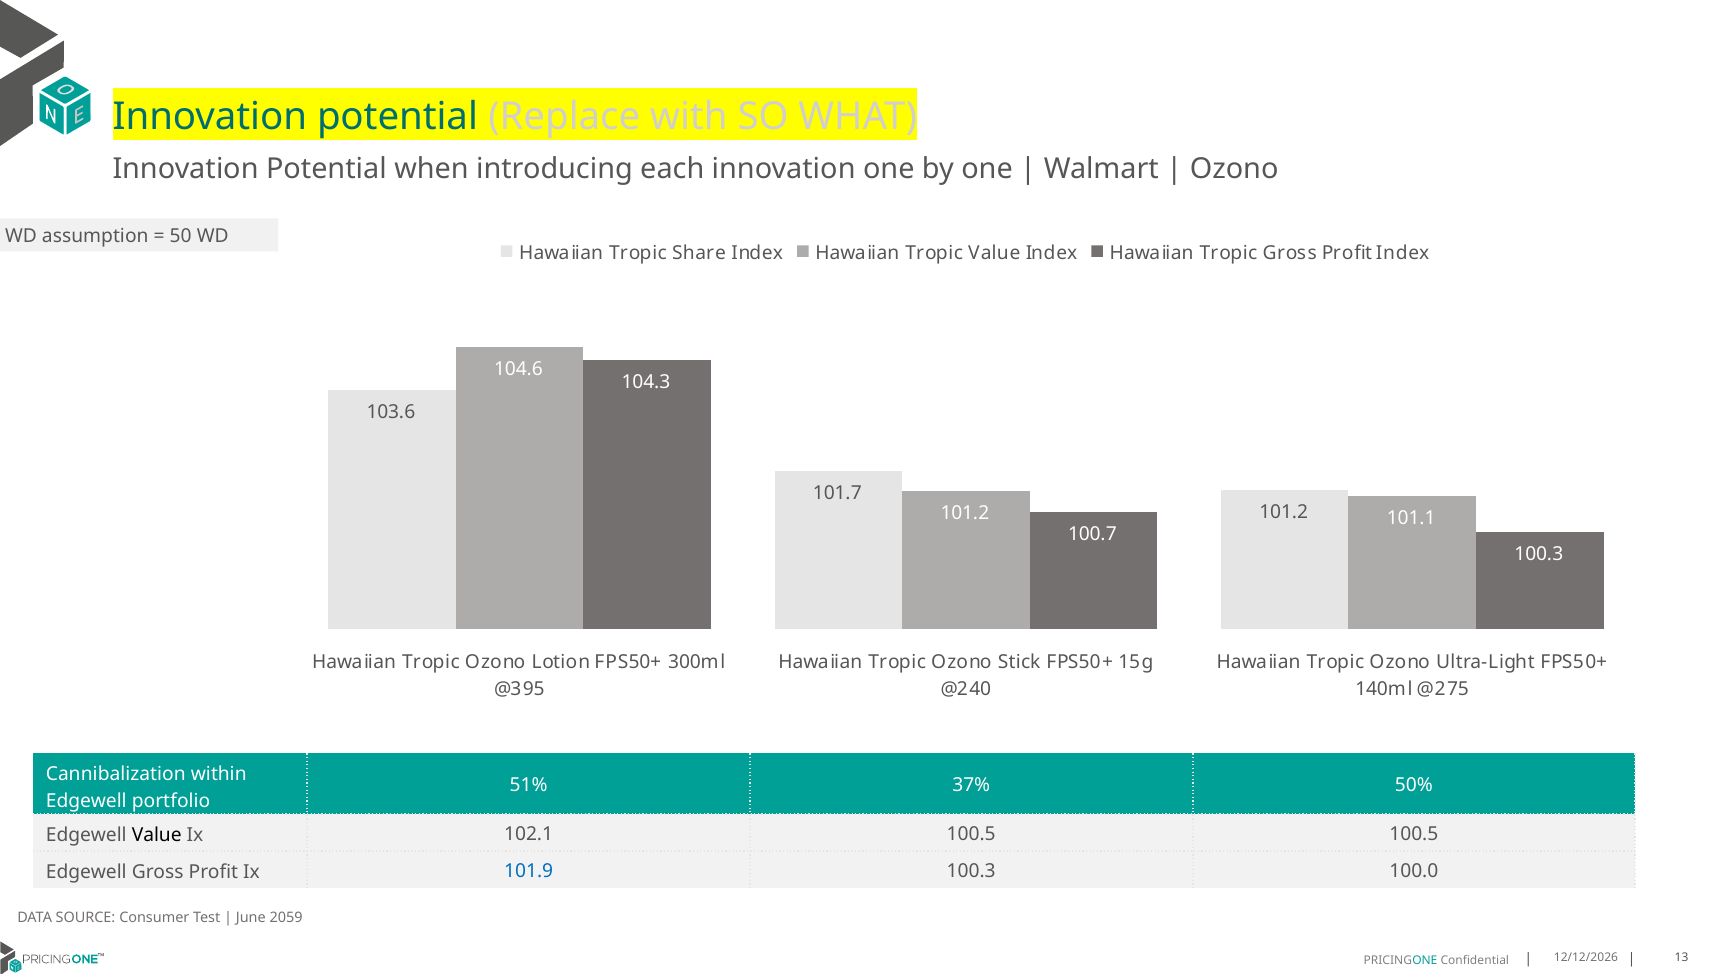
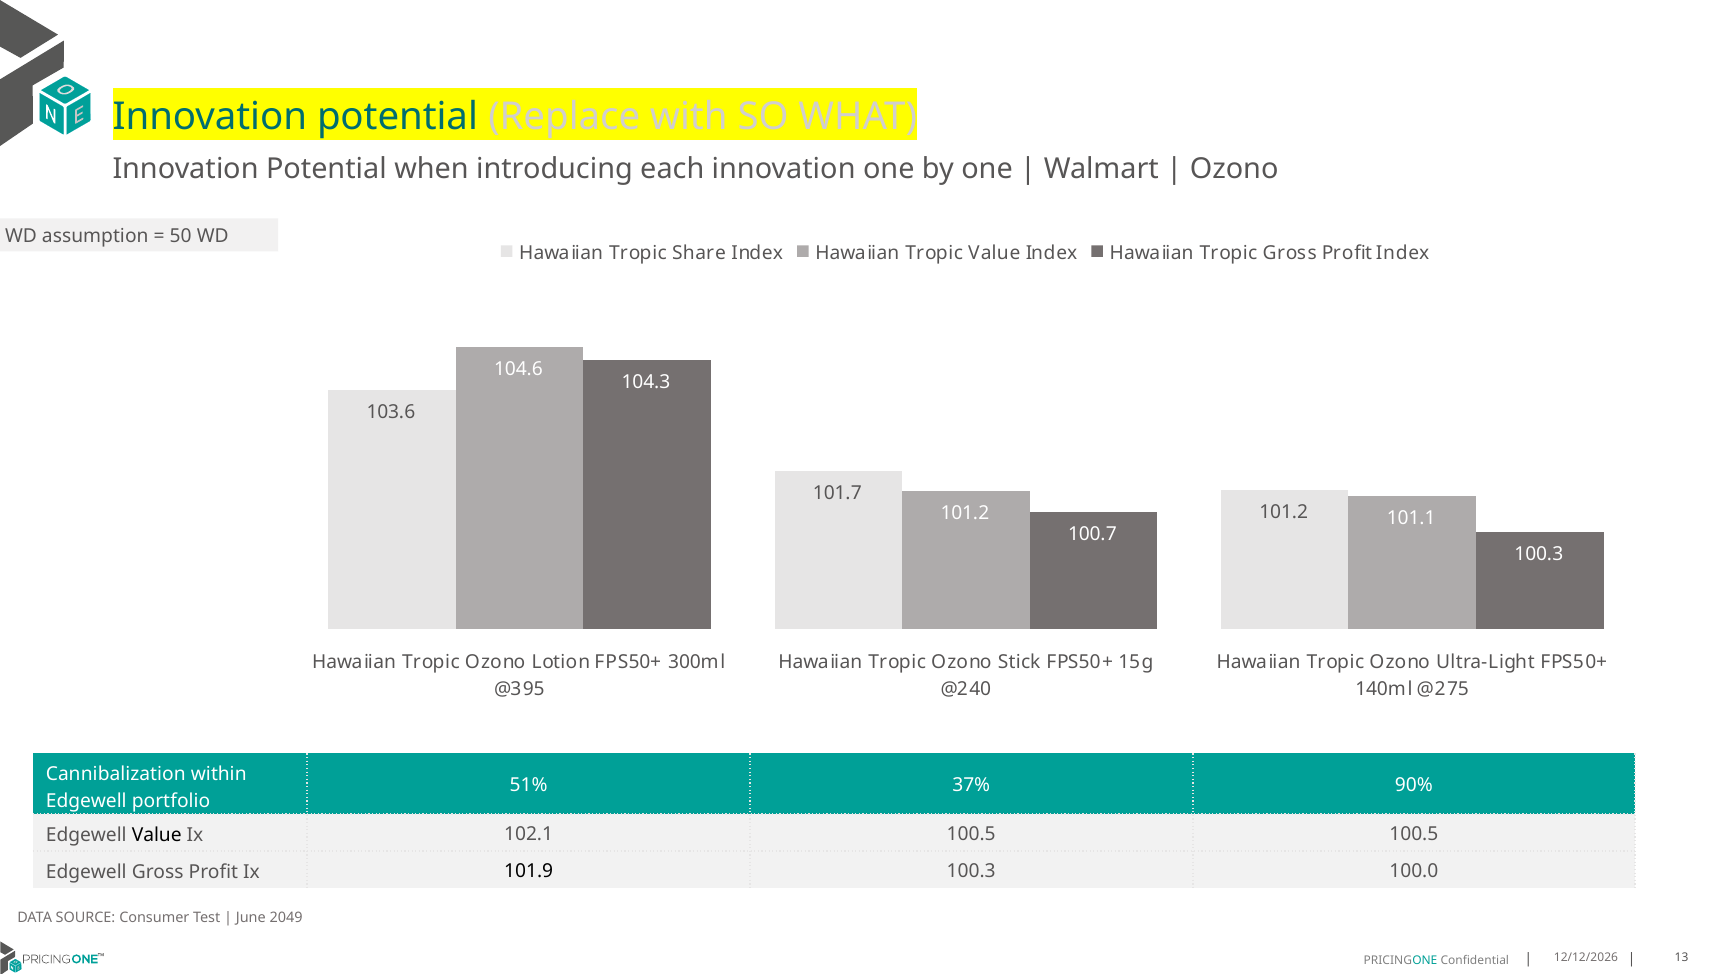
50%: 50% -> 90% (1414, 785)
101.9 colour: blue -> black (529, 871)
2059: 2059 -> 2049 (286, 917)
